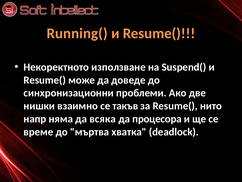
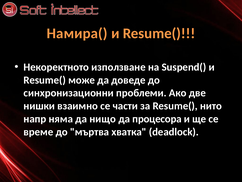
Running(: Running( -> Намира( (77, 33)
такъв: такъв -> части (125, 106)
всяка: всяка -> нищо (103, 119)
